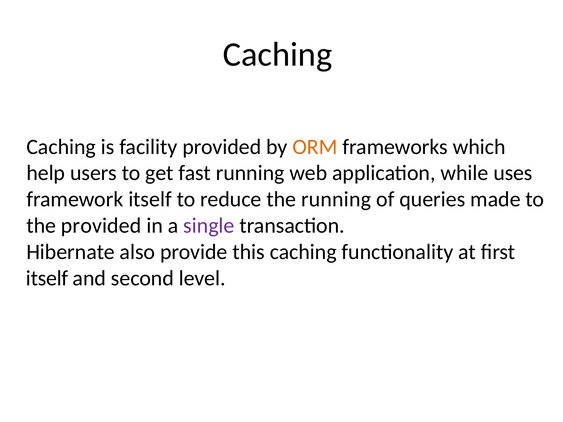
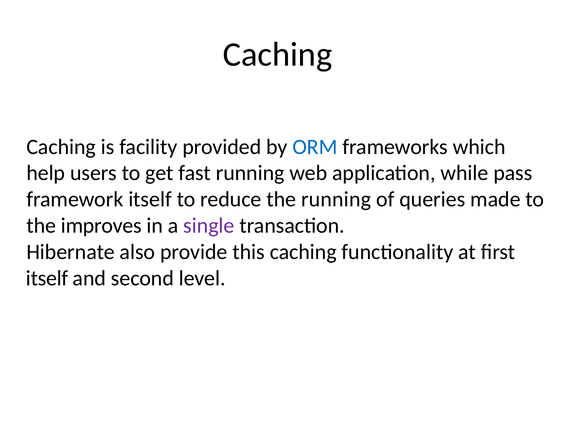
ORM colour: orange -> blue (315, 147)
uses: uses -> pass (513, 173)
the provided: provided -> improves (101, 226)
